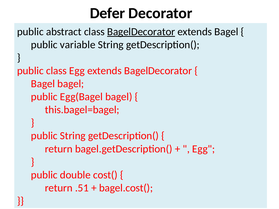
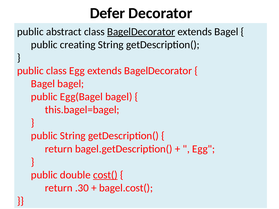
variable: variable -> creating (78, 45)
cost( underline: none -> present (105, 175)
.51: .51 -> .30 (82, 188)
